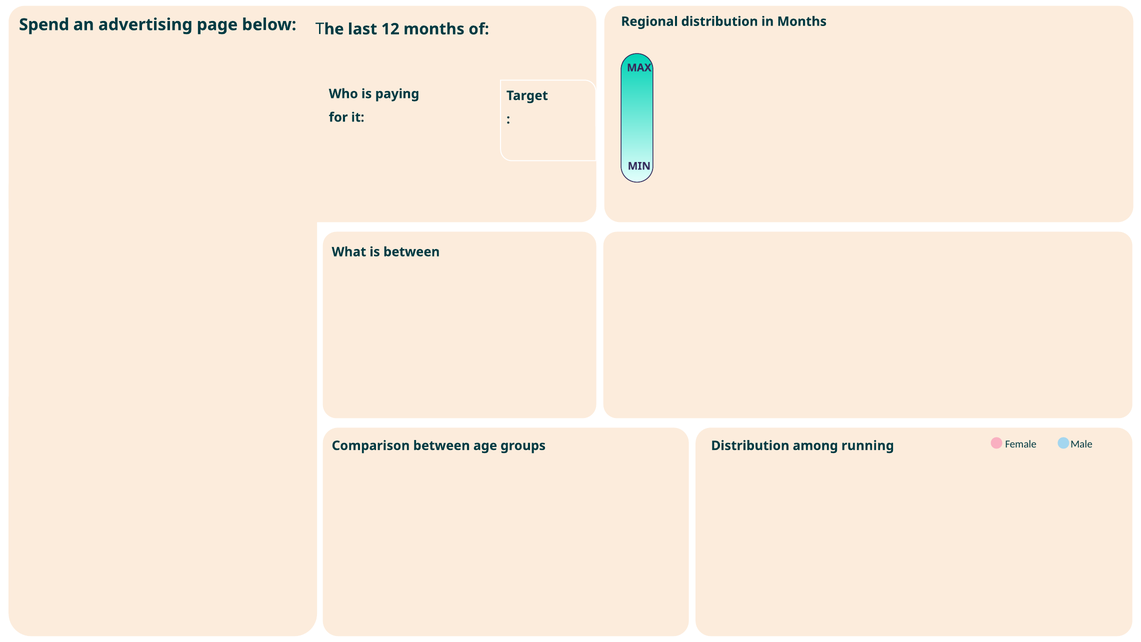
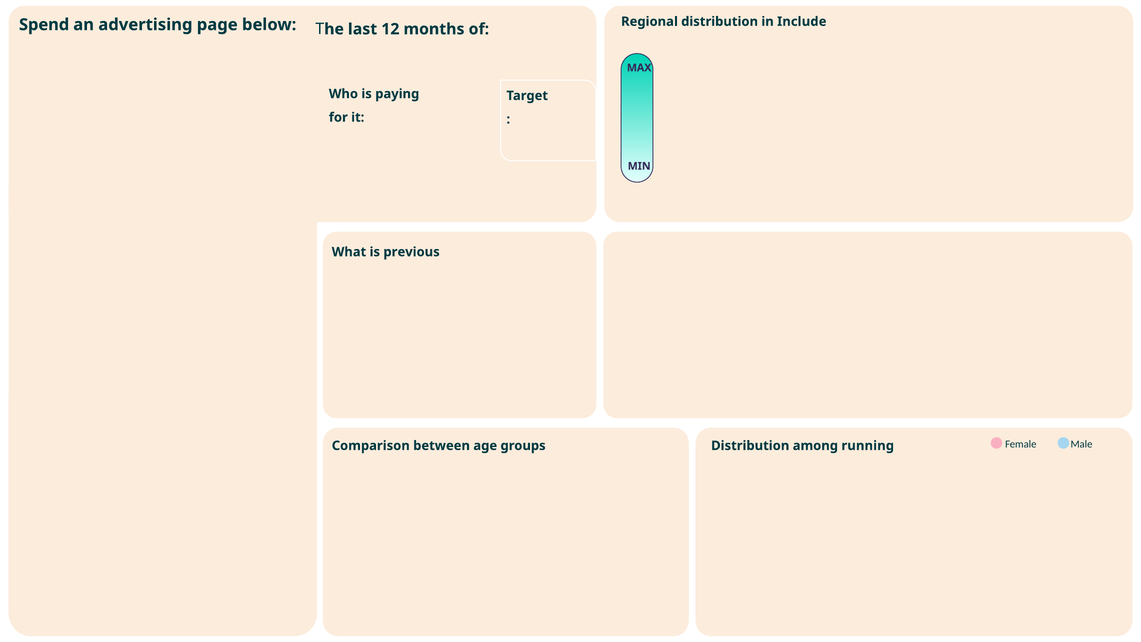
in Months: Months -> Include (802, 22)
is between: between -> previous (412, 252)
